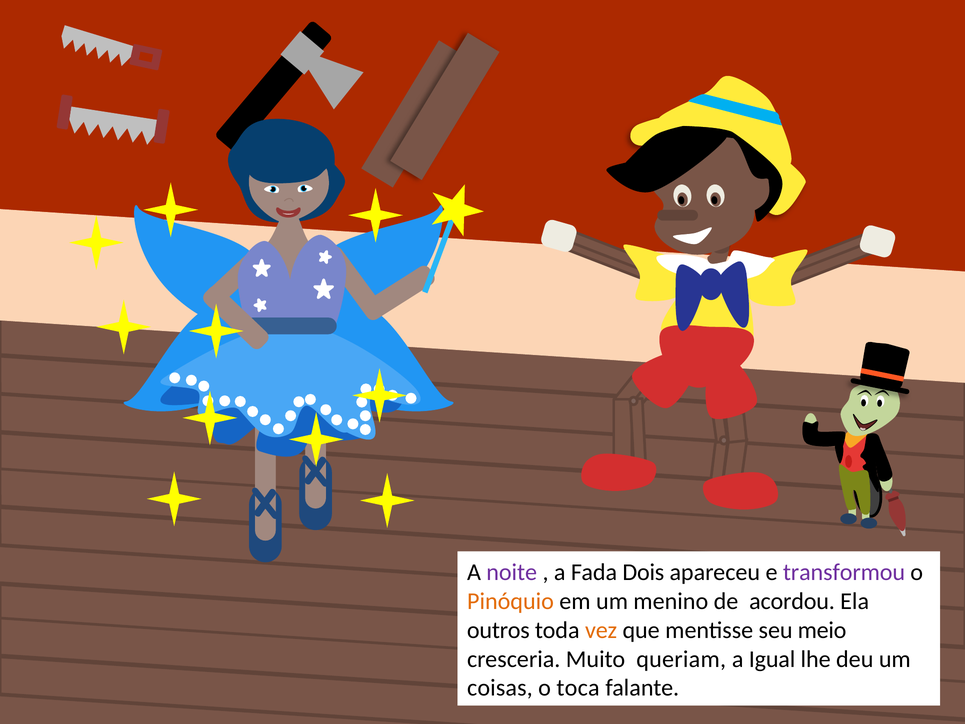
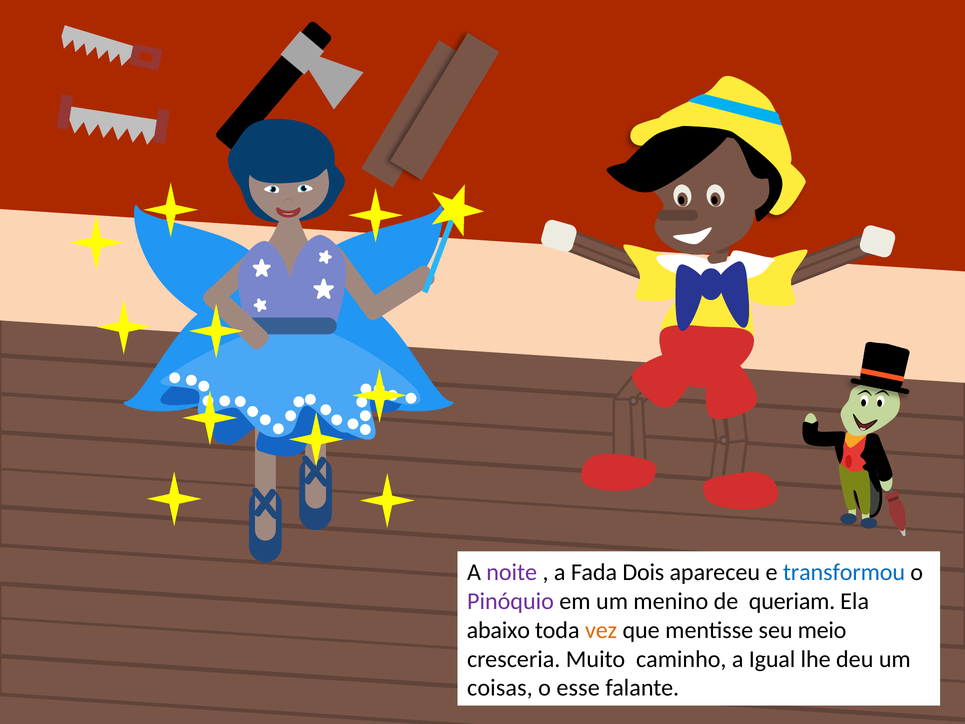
transformou colour: purple -> blue (844, 572)
Pinóquio colour: orange -> purple (510, 601)
acordou: acordou -> queriam (792, 601)
outros: outros -> abaixo (498, 630)
queriam: queriam -> caminho (681, 659)
toca: toca -> esse (578, 688)
